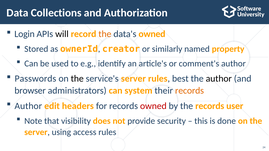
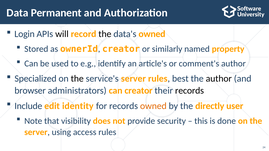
Collections: Collections -> Permanent (56, 13)
the colour: orange -> black (105, 34)
Passwords: Passwords -> Specialized (36, 79)
can system: system -> creator (139, 91)
records colour: orange -> black (190, 91)
Author: Author -> Include (28, 106)
headers: headers -> identity (78, 106)
owned colour: red -> orange (153, 106)
the records: records -> directly (210, 106)
